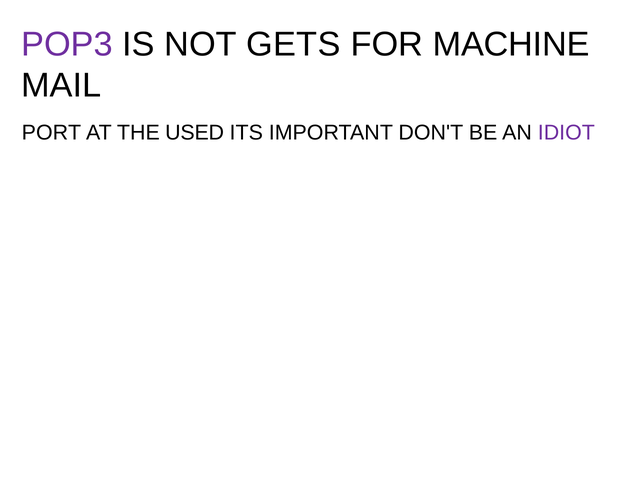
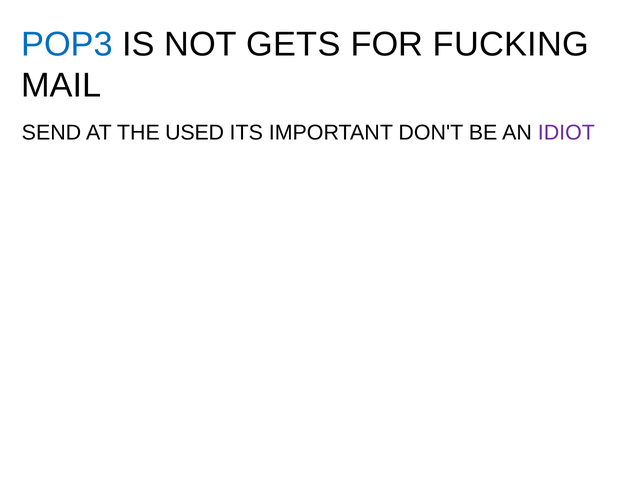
POP3 colour: purple -> blue (67, 44)
MACHINE: MACHINE -> FUCKING (511, 44)
PORT: PORT -> SEND (51, 133)
